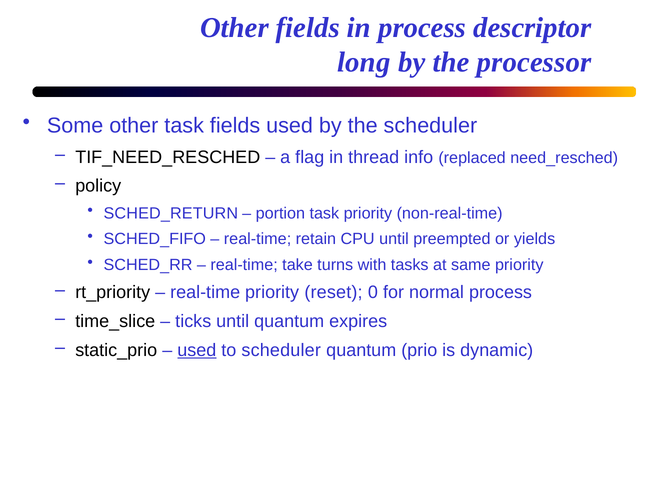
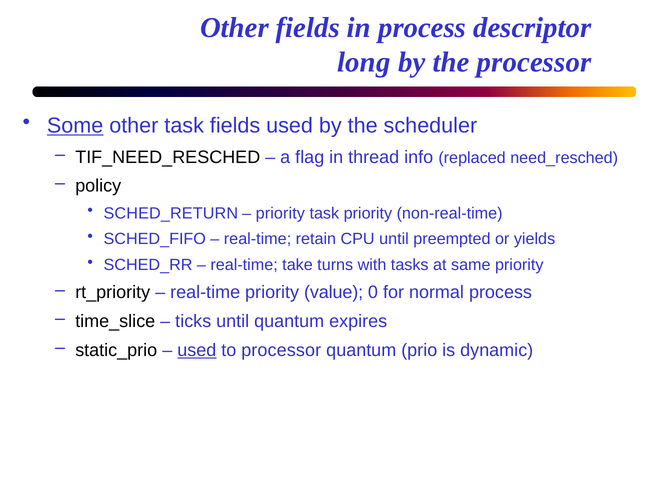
Some underline: none -> present (75, 126)
portion: portion -> priority (280, 213)
reset: reset -> value (334, 292)
to scheduler: scheduler -> processor (281, 350)
